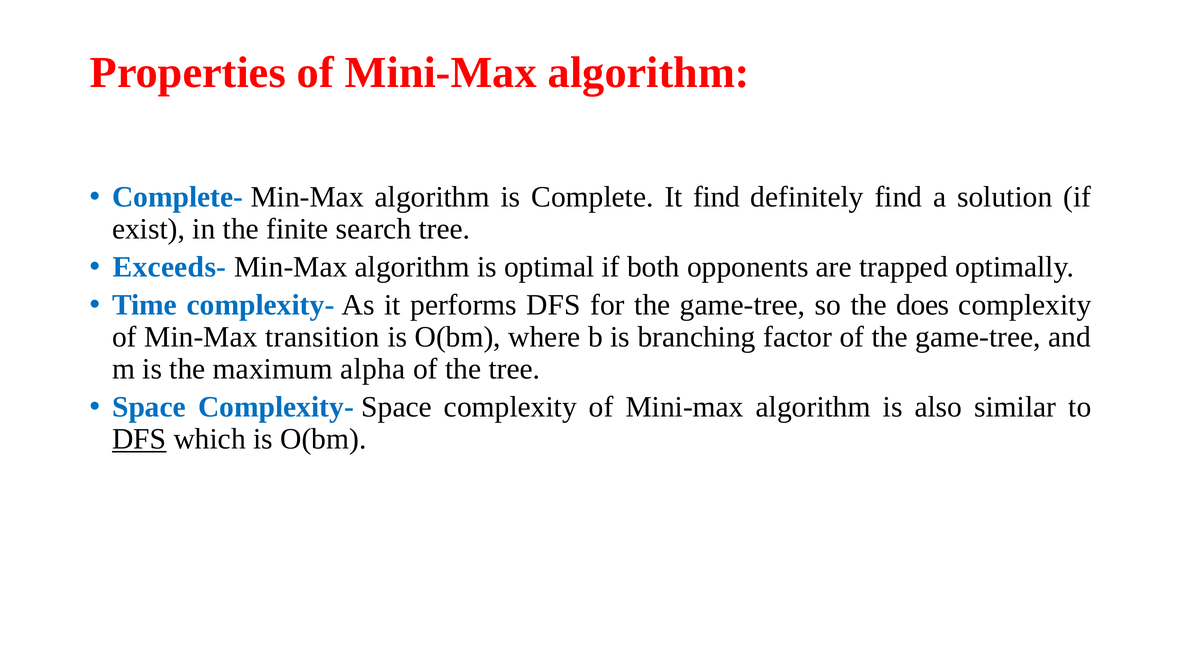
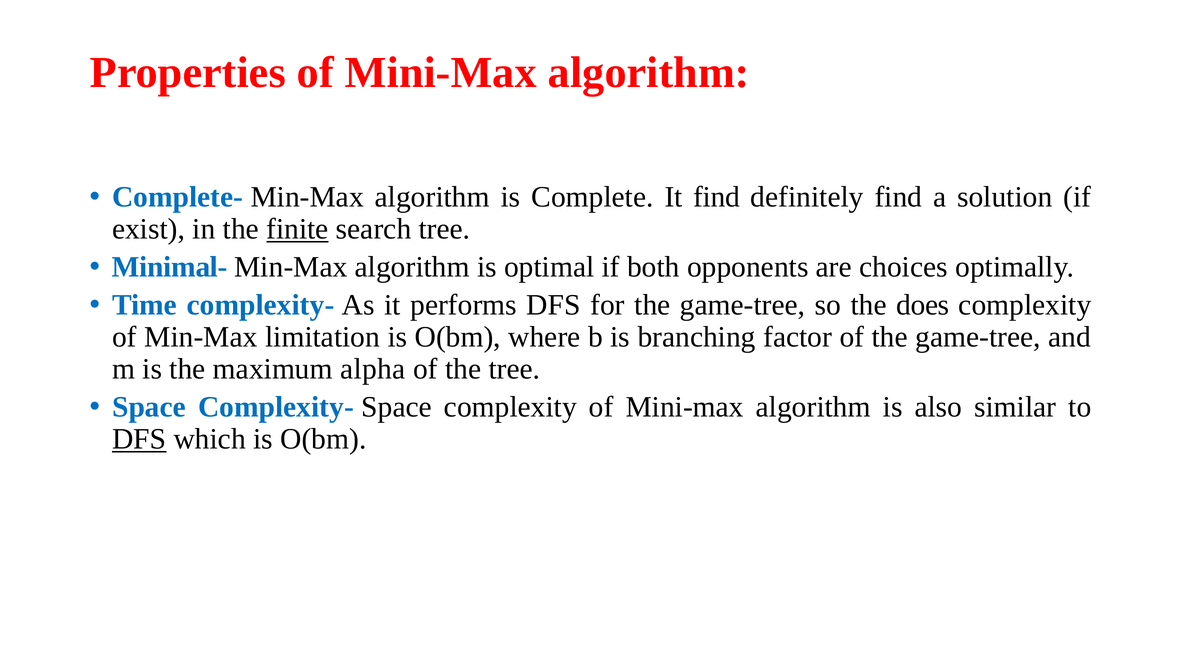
finite underline: none -> present (297, 229)
Exceeds-: Exceeds- -> Minimal- (170, 267)
trapped: trapped -> choices (904, 267)
transition: transition -> limitation (323, 337)
